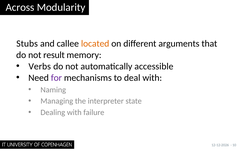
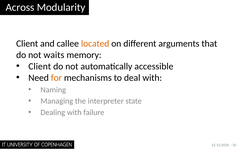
Stubs: Stubs -> Client (27, 44)
result: result -> waits (54, 55)
Verbs: Verbs -> Client (40, 66)
for colour: purple -> orange (56, 78)
